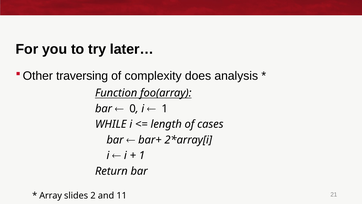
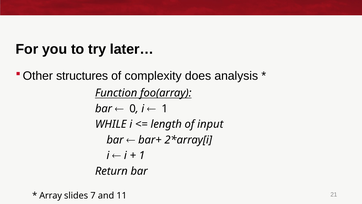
traversing: traversing -> structures (82, 76)
cases: cases -> input (210, 124)
2: 2 -> 7 (93, 195)
